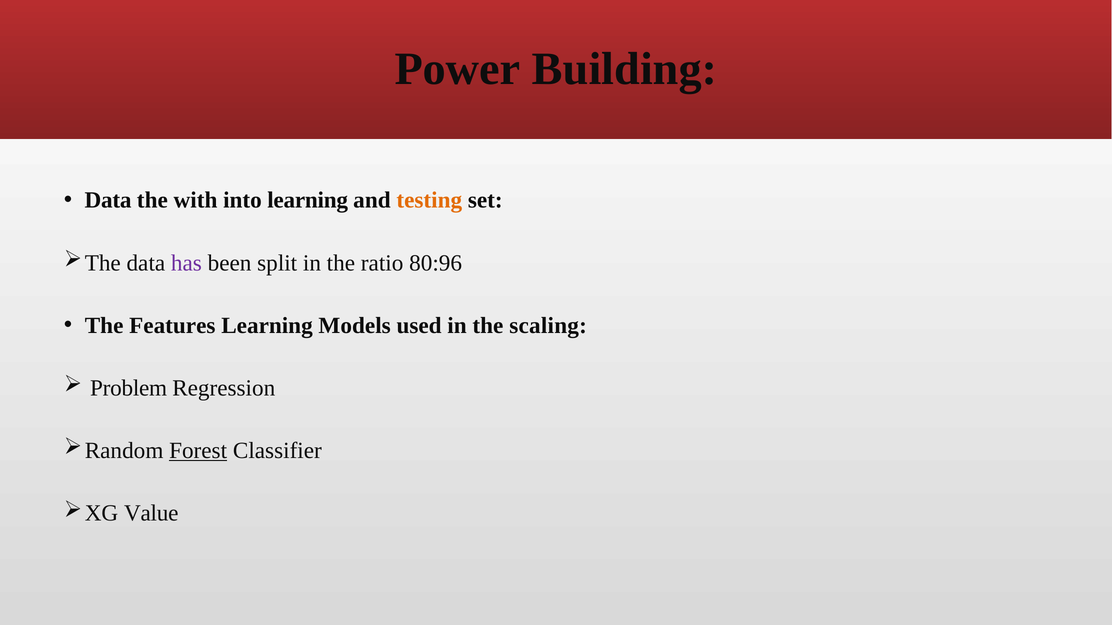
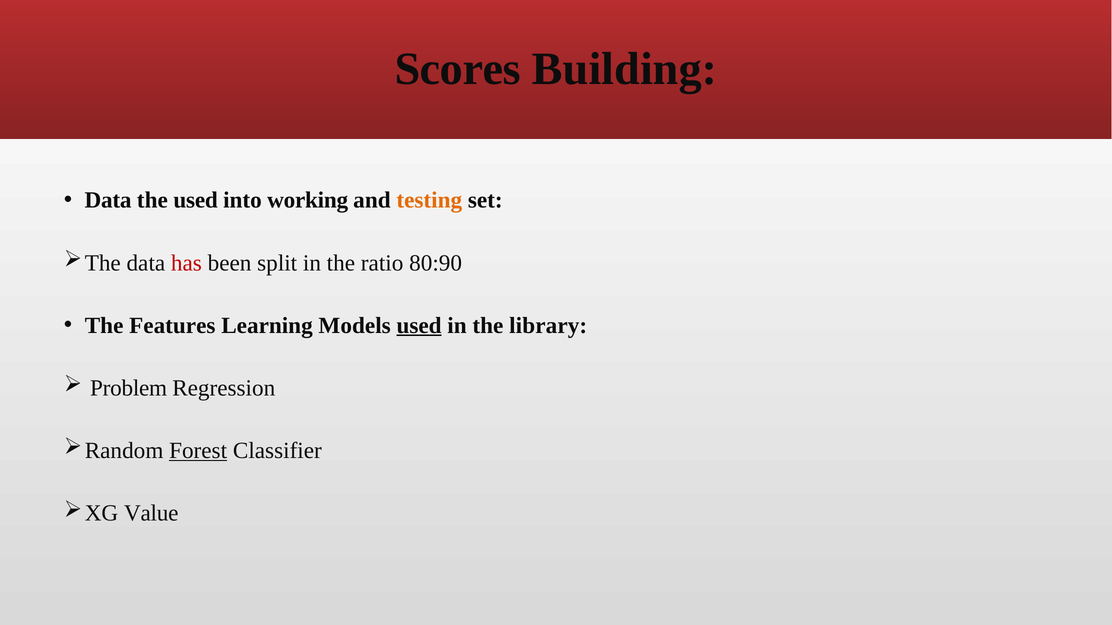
Power: Power -> Scores (458, 69)
the with: with -> used (196, 200)
into learning: learning -> working (308, 200)
has colour: purple -> red (186, 263)
80:96: 80:96 -> 80:90 (436, 263)
used underline: none -> present (419, 326)
scaling: scaling -> library (548, 326)
